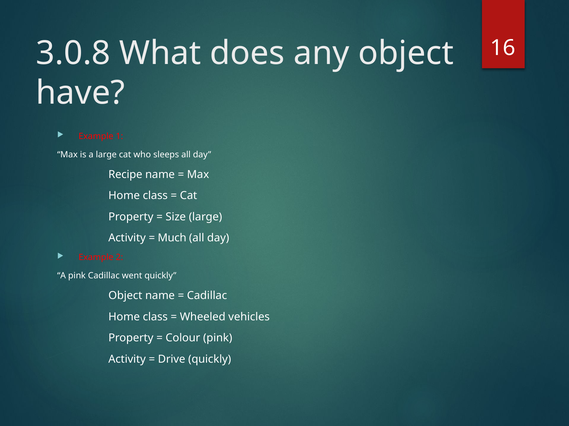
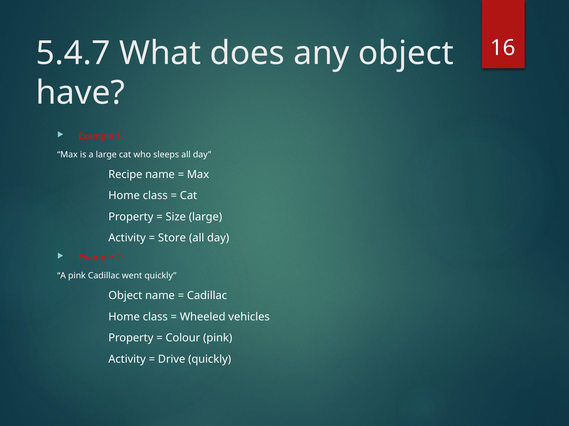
3.0.8: 3.0.8 -> 5.4.7 (73, 53)
Much: Much -> Store (172, 238)
